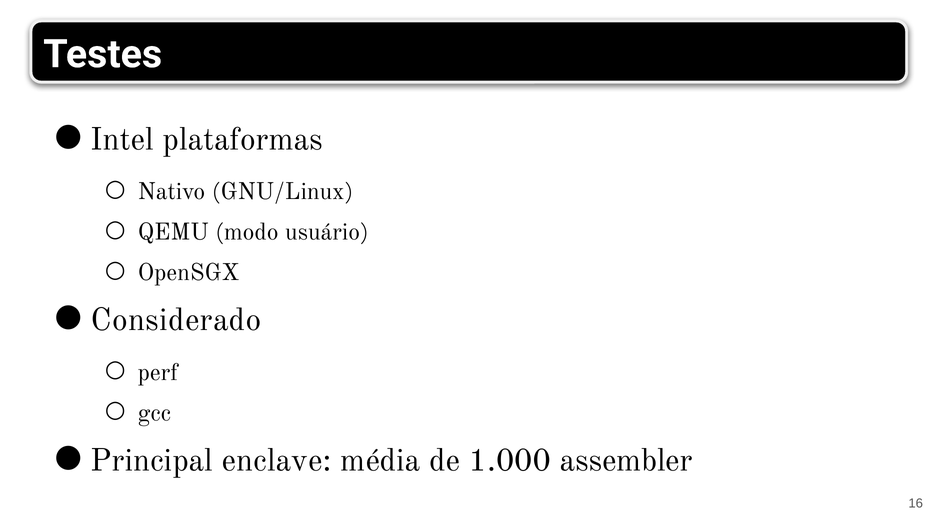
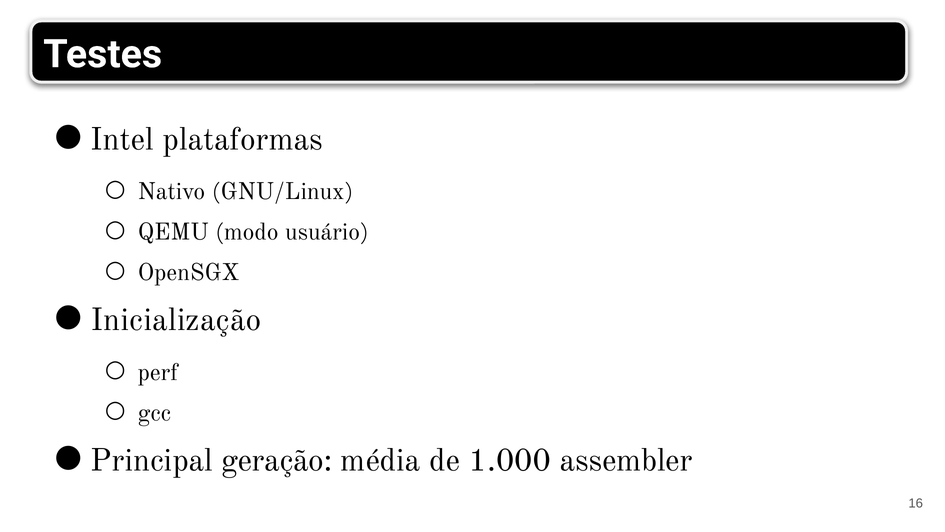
Considerado: Considerado -> Inicialização (176, 320)
enclave: enclave -> geração (277, 460)
